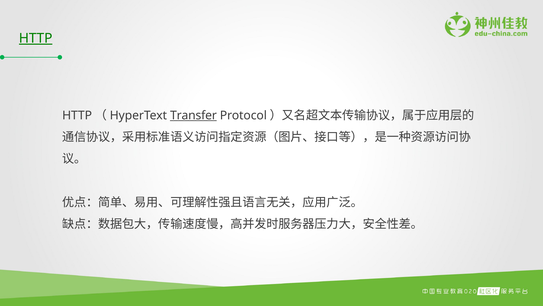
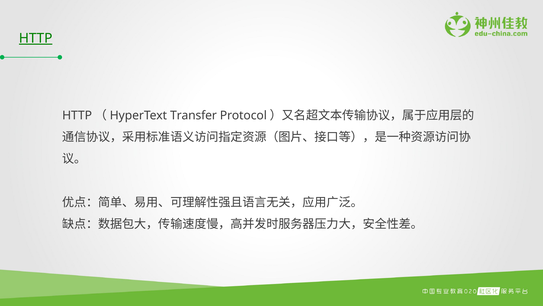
Transfer underline: present -> none (193, 115)
